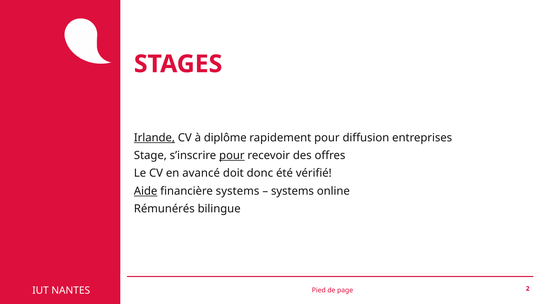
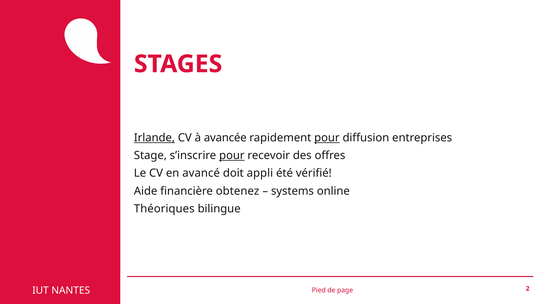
diplôme: diplôme -> avancée (225, 138)
pour underline: none -> present (327, 138)
donc: donc -> appli (260, 173)
Aide underline: present -> none (146, 191)
financière systems: systems -> obtenez (238, 191)
Rémunérés: Rémunérés -> Théoriques (164, 209)
